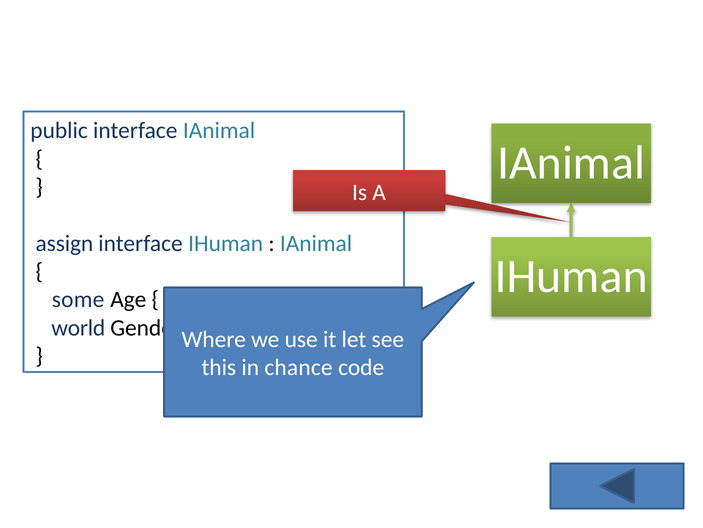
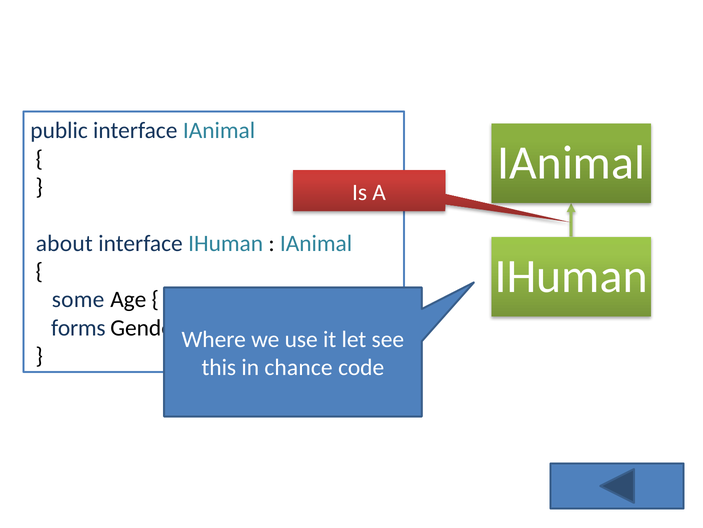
assign: assign -> about (64, 243)
world: world -> forms (78, 327)
